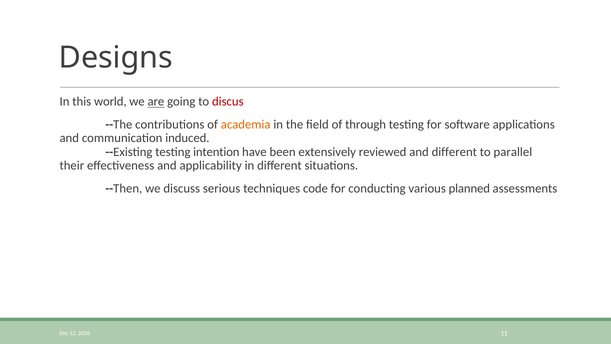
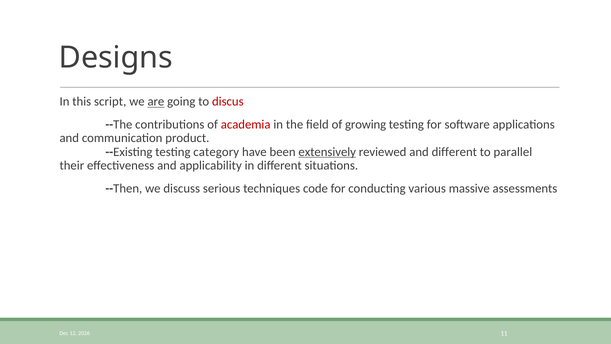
world: world -> script (110, 102)
academia colour: orange -> red (246, 124)
through: through -> growing (366, 124)
induced: induced -> product (187, 138)
intention: intention -> category (216, 152)
extensively underline: none -> present (327, 152)
planned: planned -> massive (469, 188)
